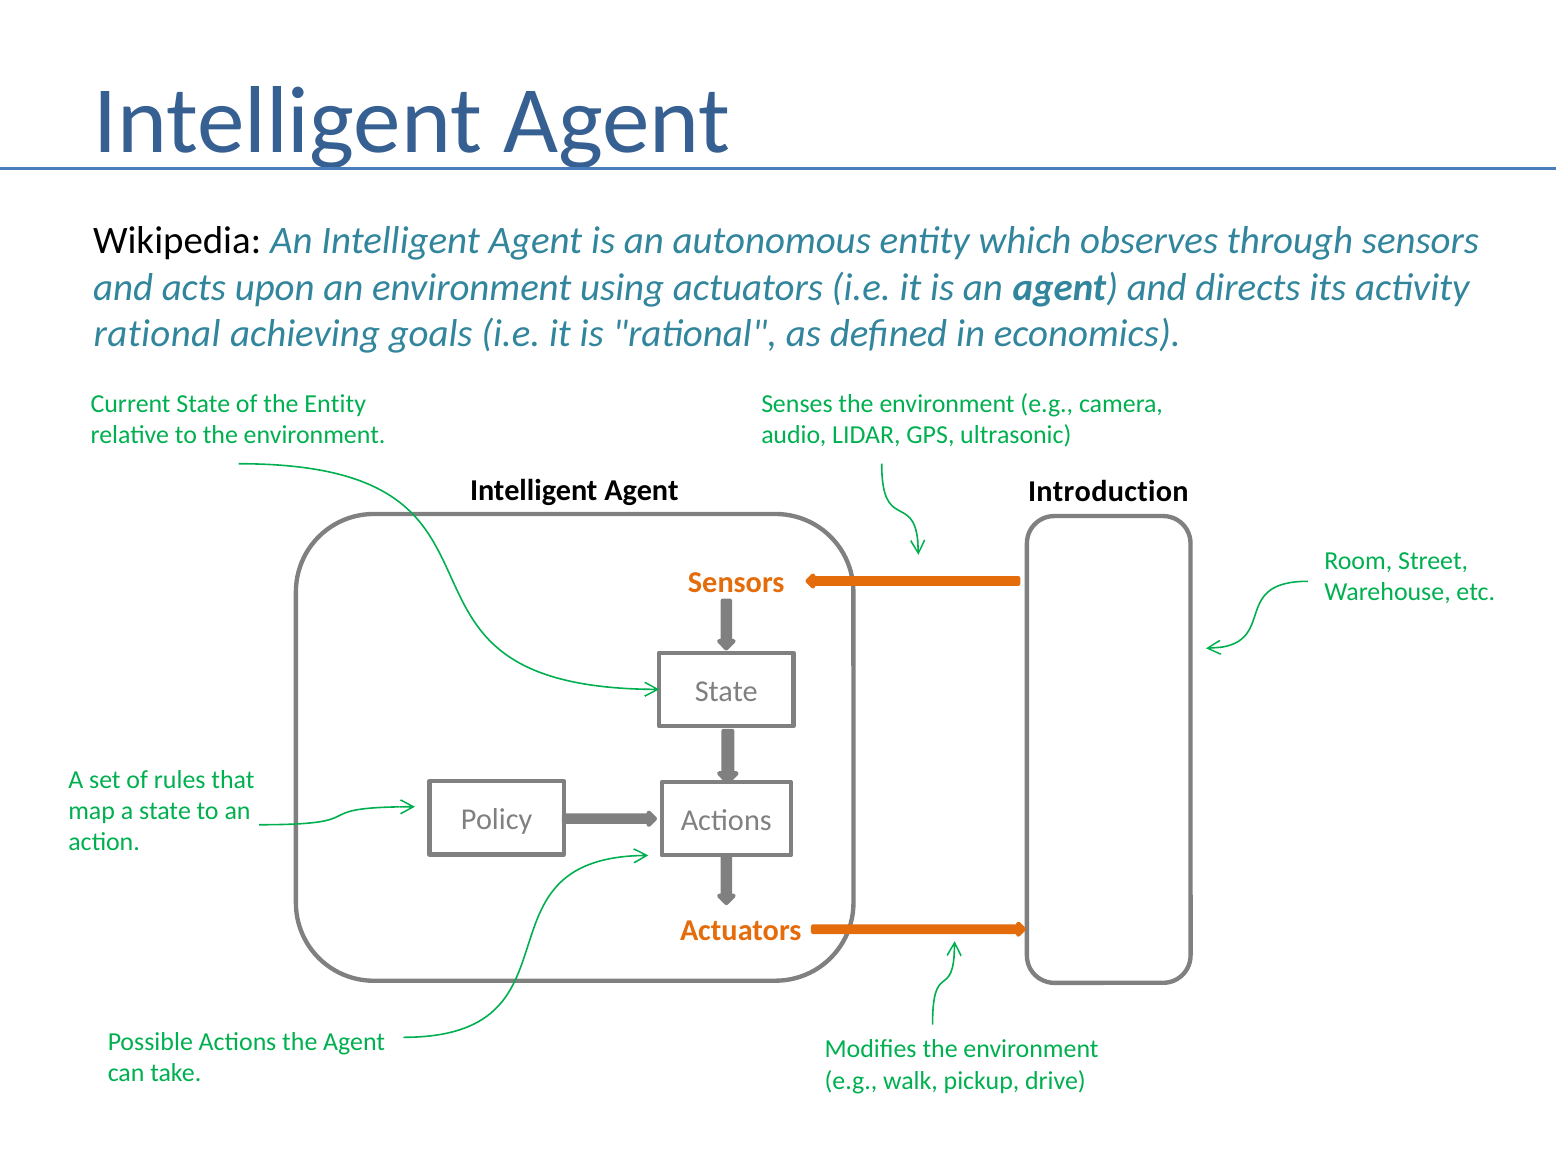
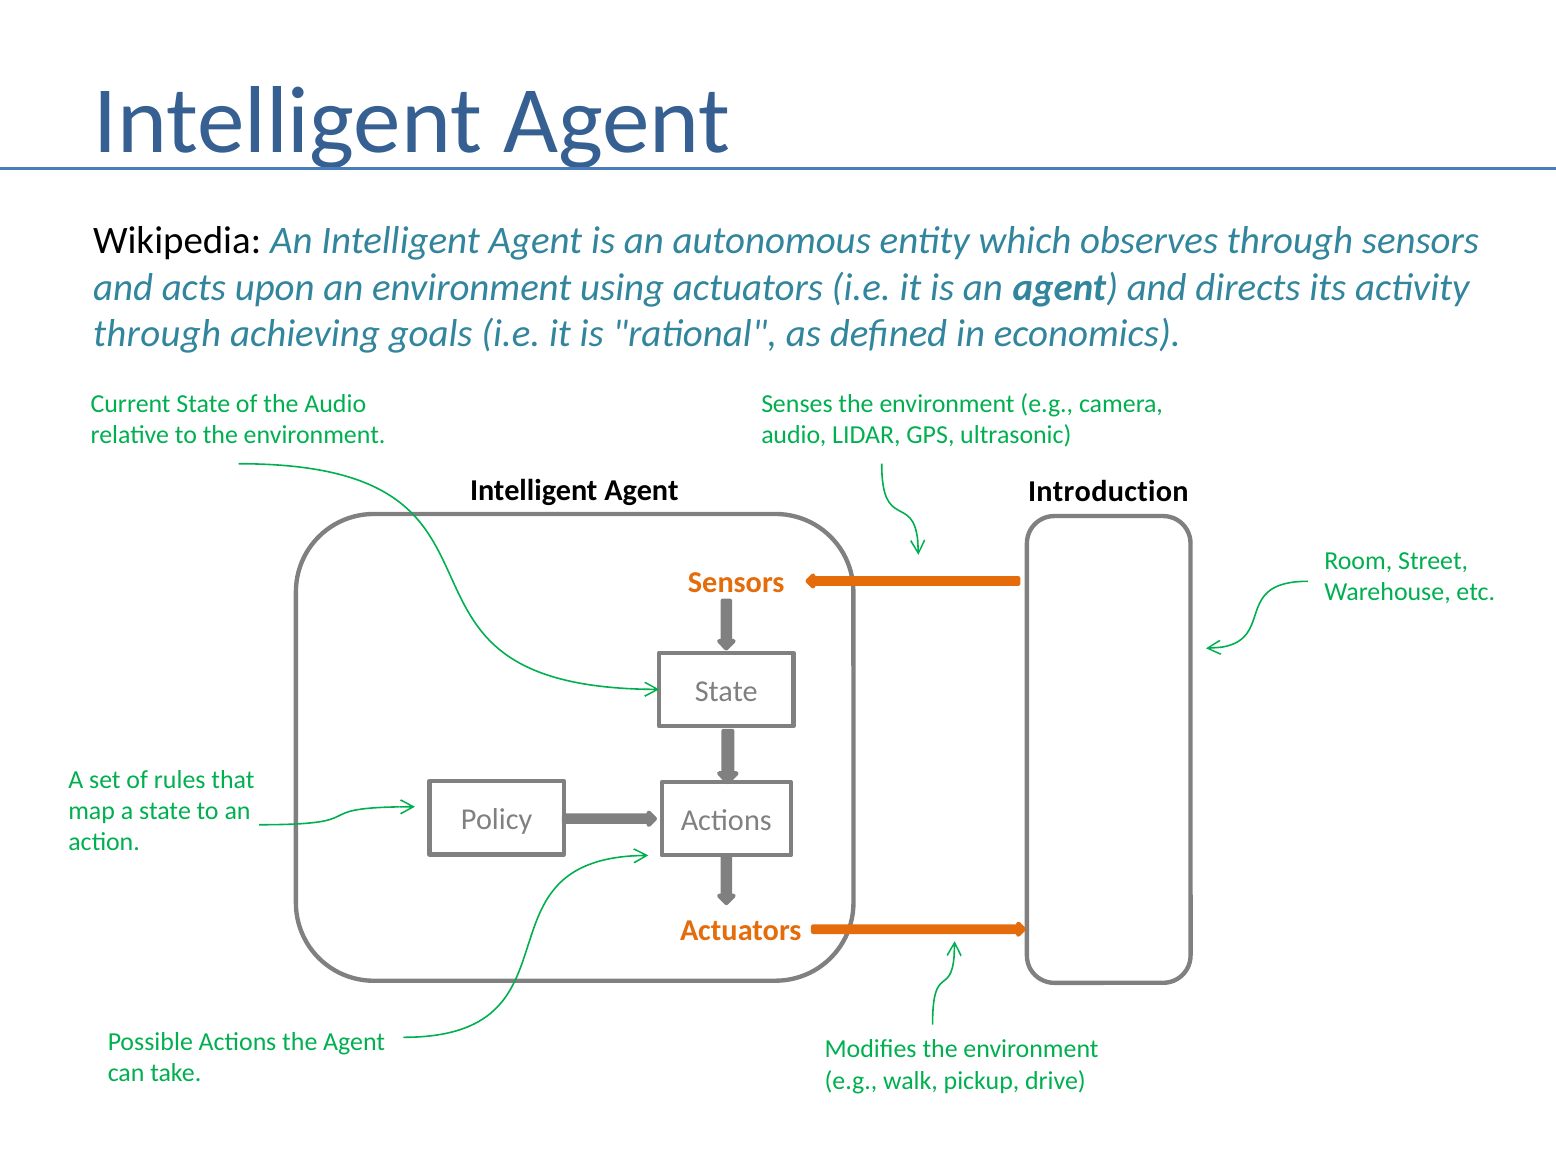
rational: rational -> through (157, 334)
the Entity: Entity -> Audio (335, 403)
